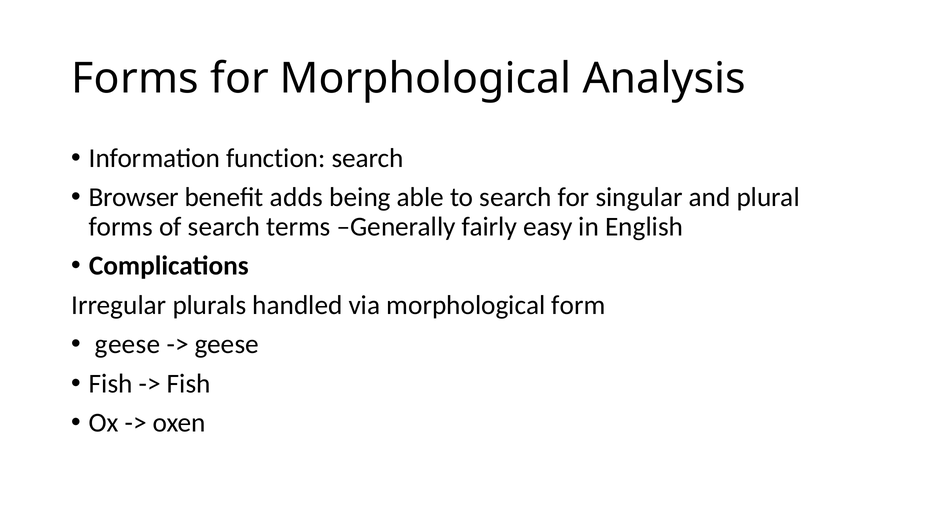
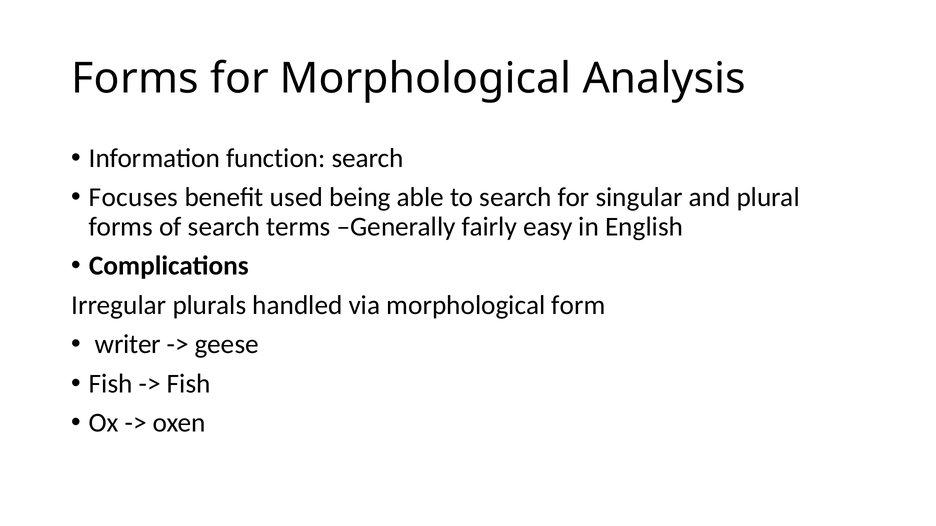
Browser: Browser -> Focuses (134, 197)
adds: adds -> used (296, 197)
geese: geese -> writer (128, 345)
